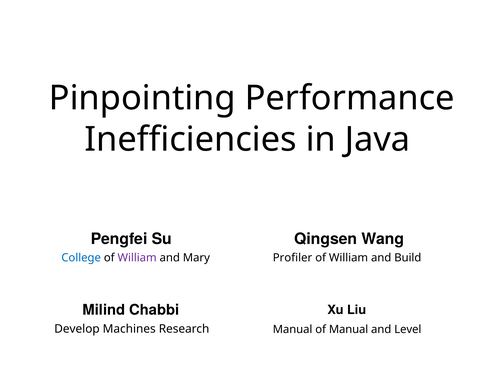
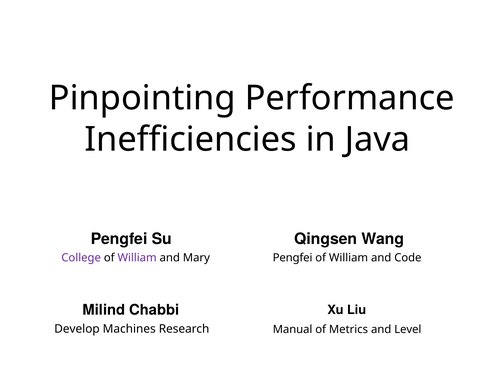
College colour: blue -> purple (81, 258)
Profiler: Profiler -> Pengfei (293, 258)
Build: Build -> Code (408, 258)
of Manual: Manual -> Metrics (349, 330)
